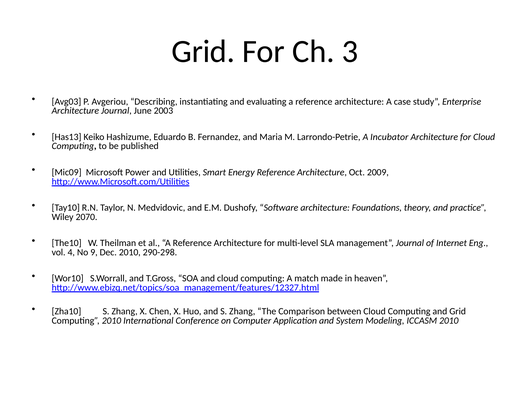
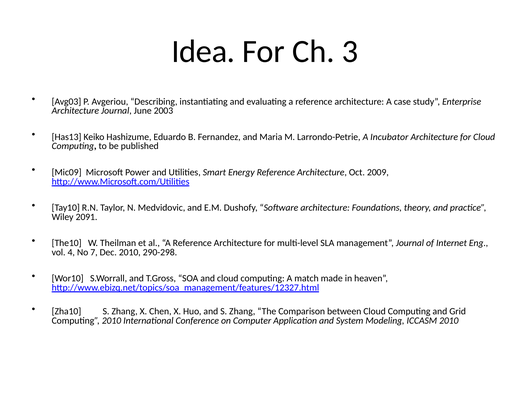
Grid: Grid -> Idea (203, 51)
2070: 2070 -> 2091 (87, 217)
9: 9 -> 7 (94, 252)
